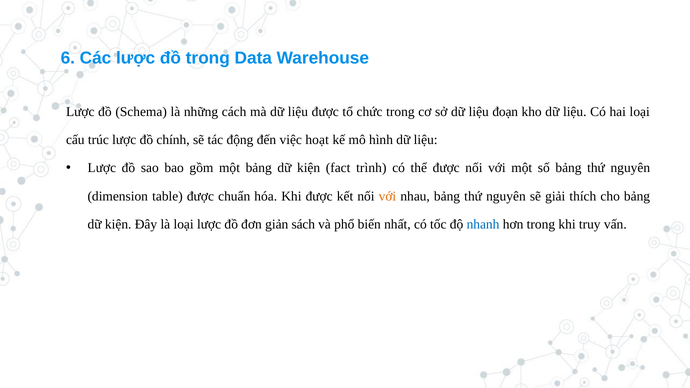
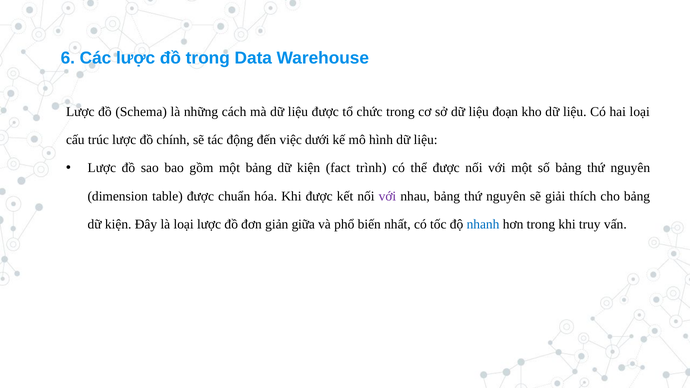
hoạt: hoạt -> dưới (317, 140)
với colour: orange -> purple (387, 196)
sách: sách -> giữa (303, 224)
